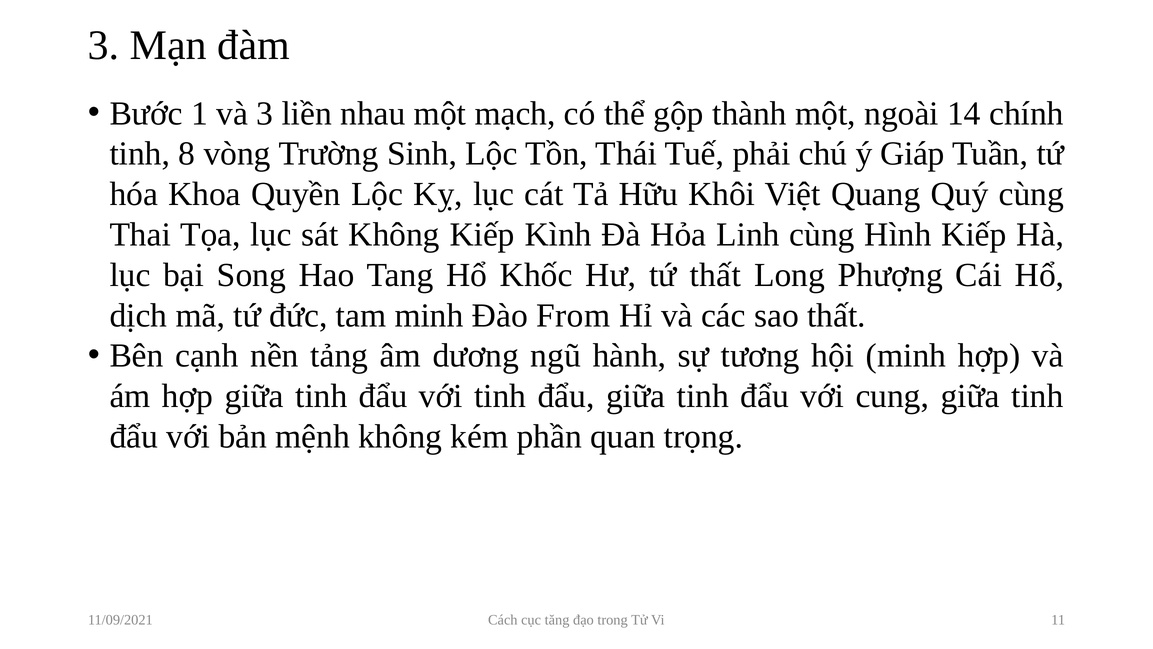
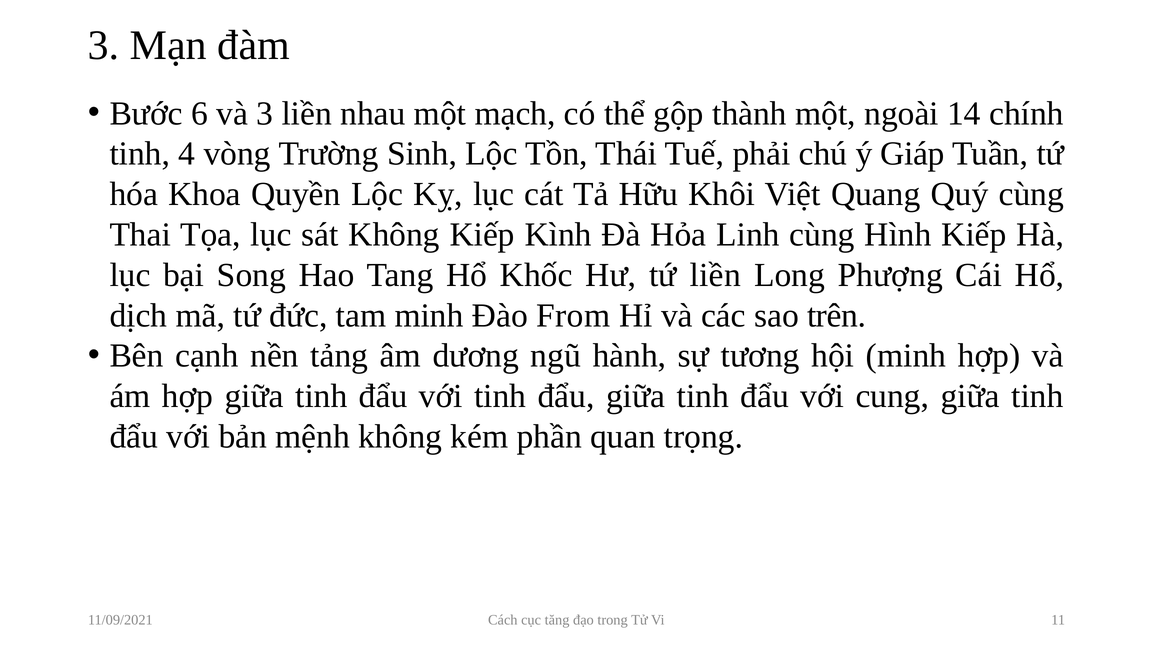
1: 1 -> 6 (200, 113)
8: 8 -> 4 (187, 154)
tứ thất: thất -> liền (715, 275)
sao thất: thất -> trên (837, 315)
